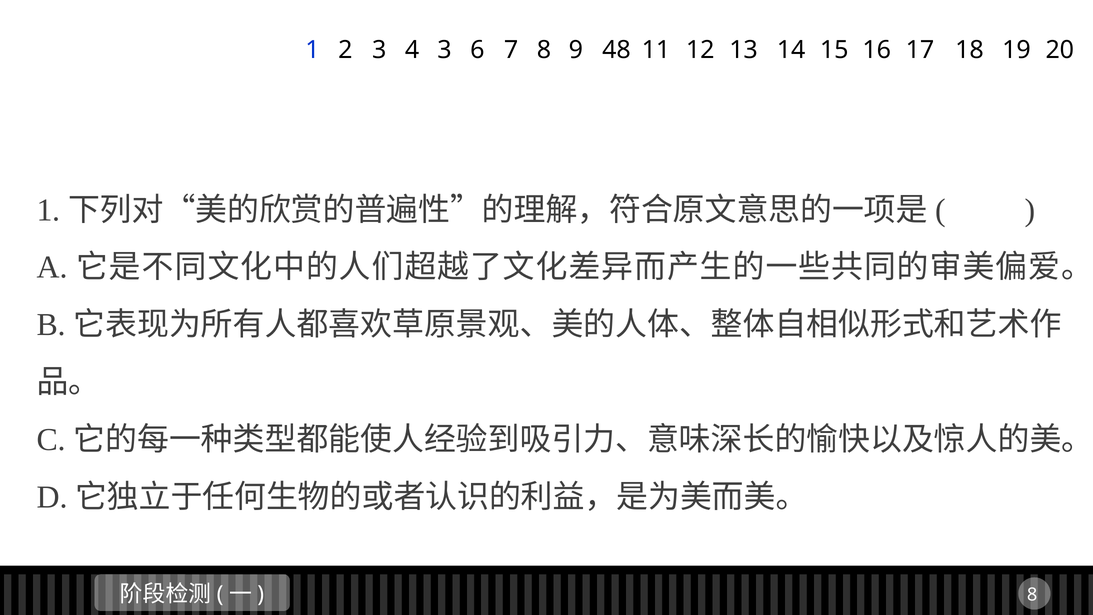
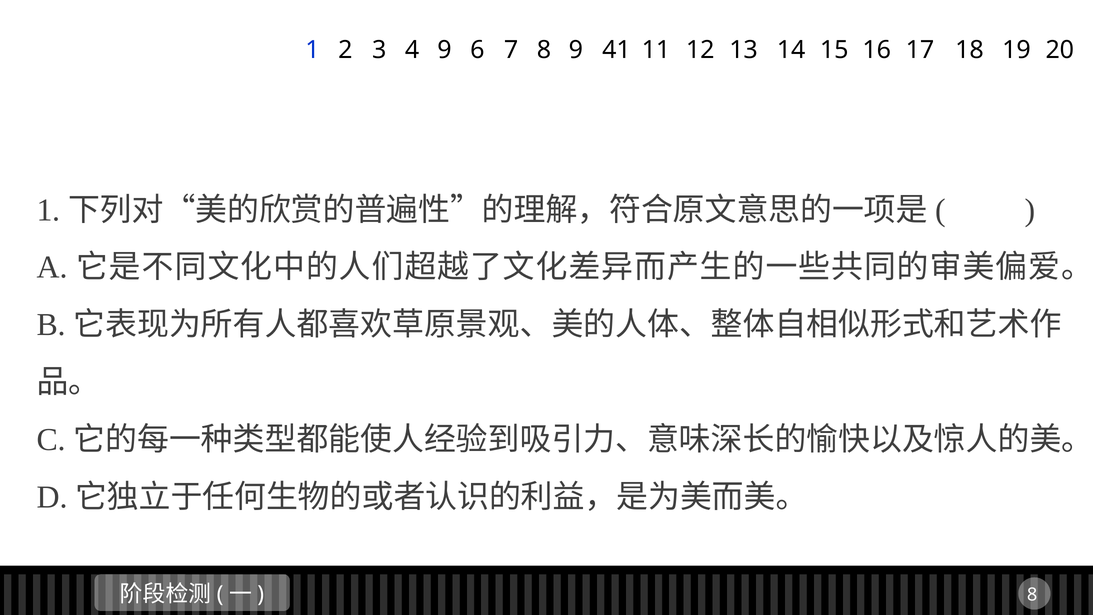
4 3: 3 -> 9 (444, 50)
48: 48 -> 41 (617, 50)
